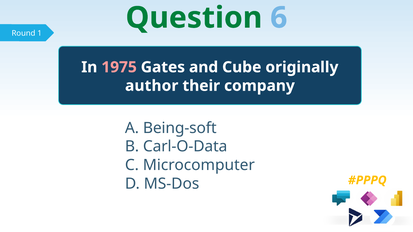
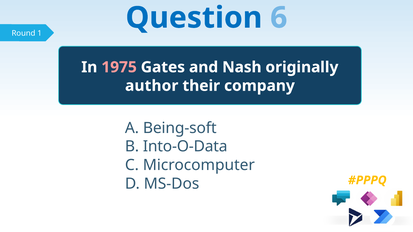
Question colour: green -> blue (194, 18)
Cube: Cube -> Nash (242, 67)
Carl-O-Data: Carl-O-Data -> Into-O-Data (185, 147)
